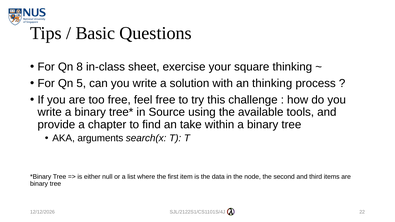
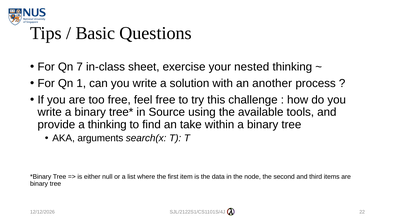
8: 8 -> 7 (80, 67)
square: square -> nested (252, 67)
5: 5 -> 1 (81, 83)
an thinking: thinking -> another (272, 83)
a chapter: chapter -> thinking (107, 125)
